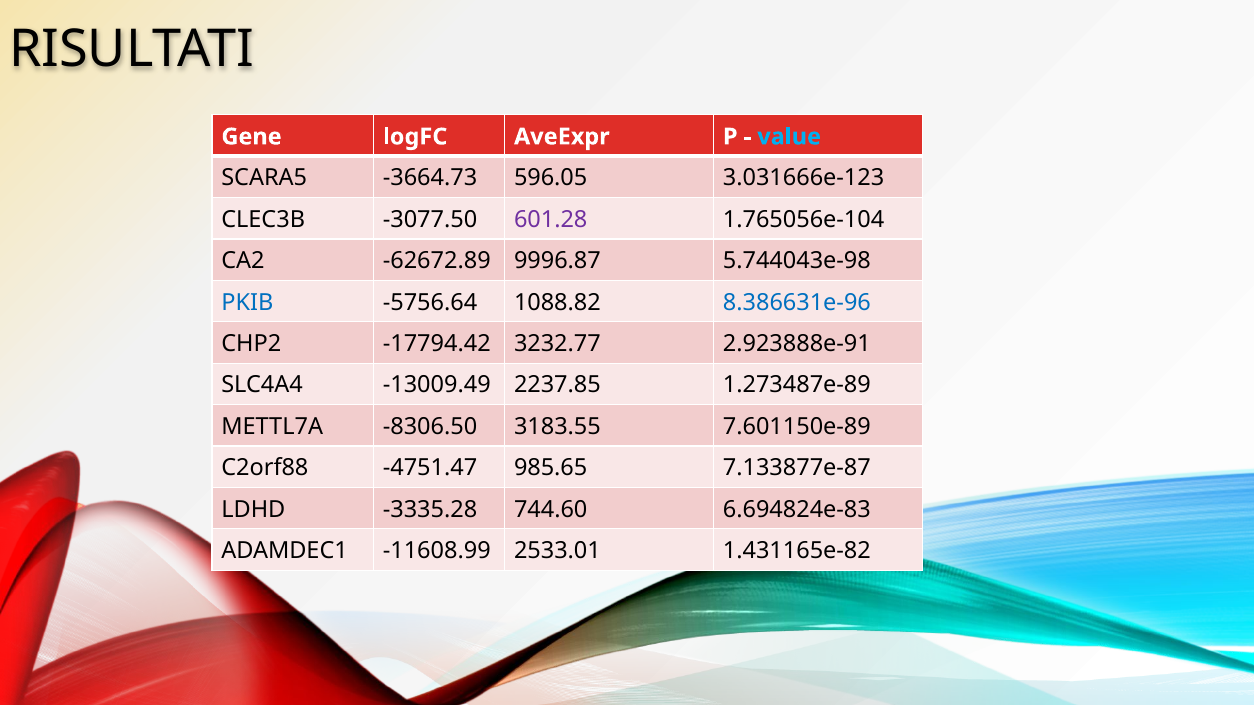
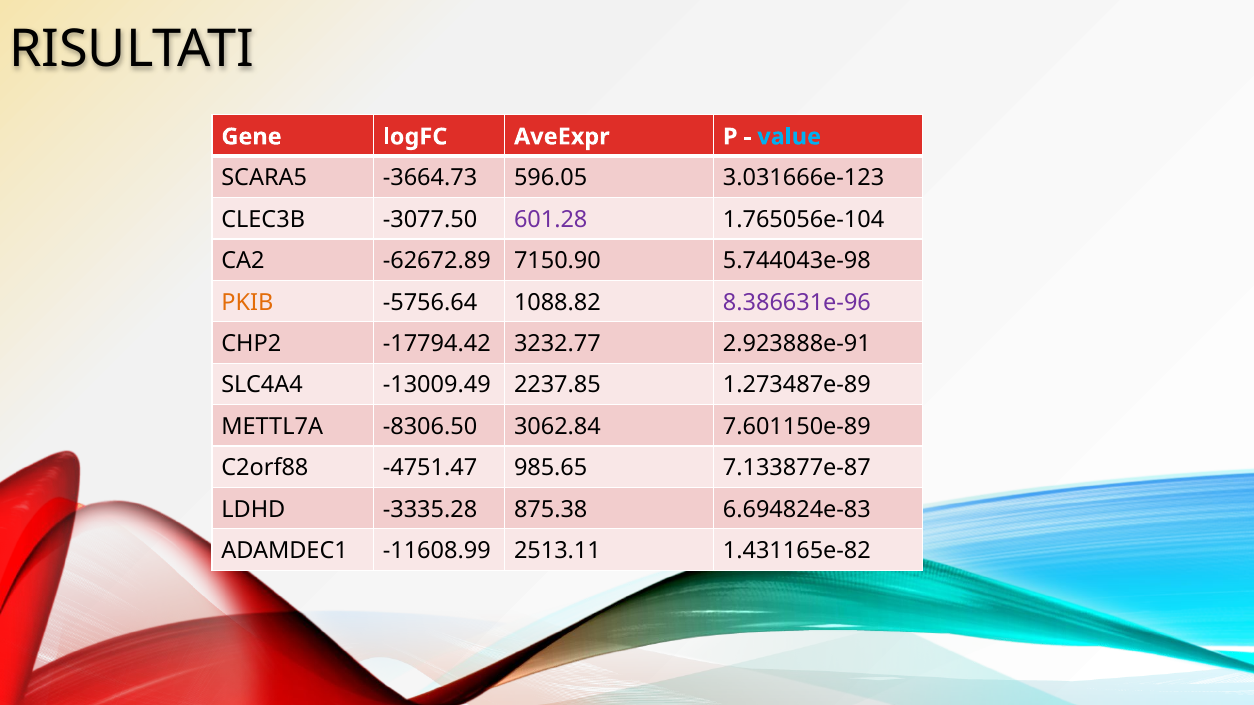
9996.87: 9996.87 -> 7150.90 (557, 261)
PKIB colour: blue -> orange (247, 303)
8.386631e-96 colour: blue -> purple (797, 303)
3183.55: 3183.55 -> 3062.84 (557, 427)
744.60: 744.60 -> 875.38 (551, 510)
2533.01: 2533.01 -> 2513.11 (557, 551)
